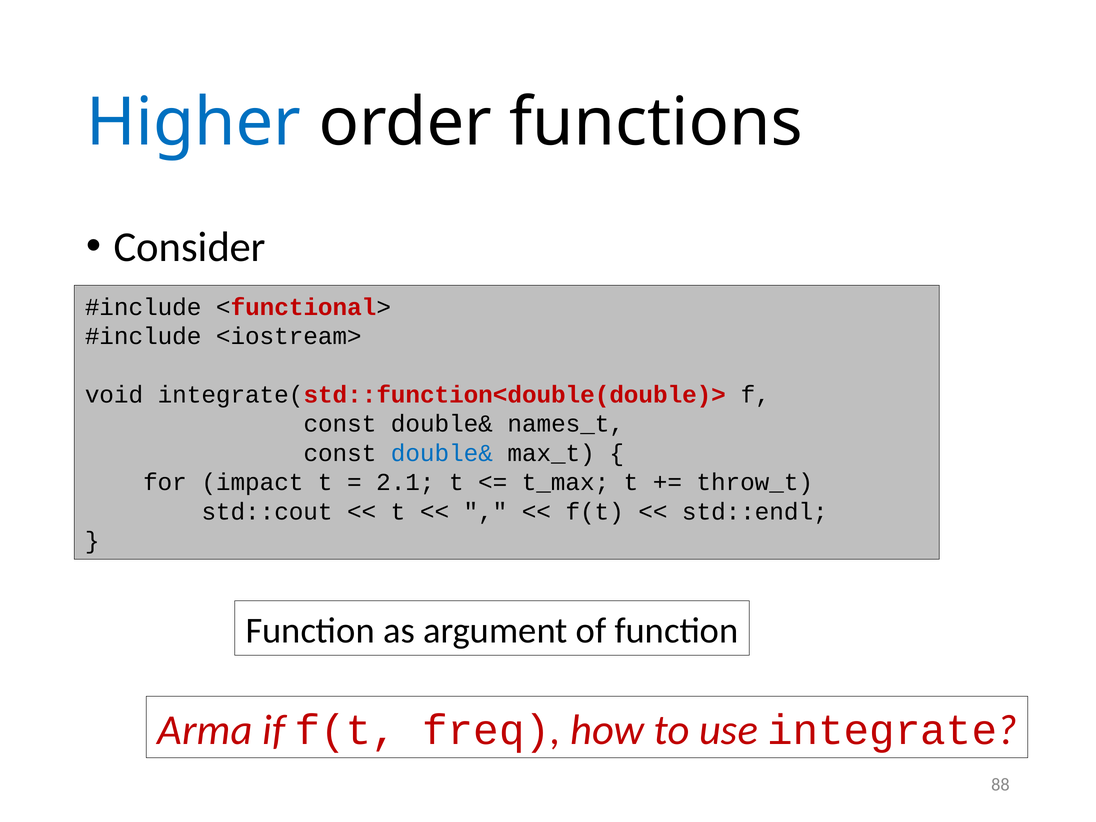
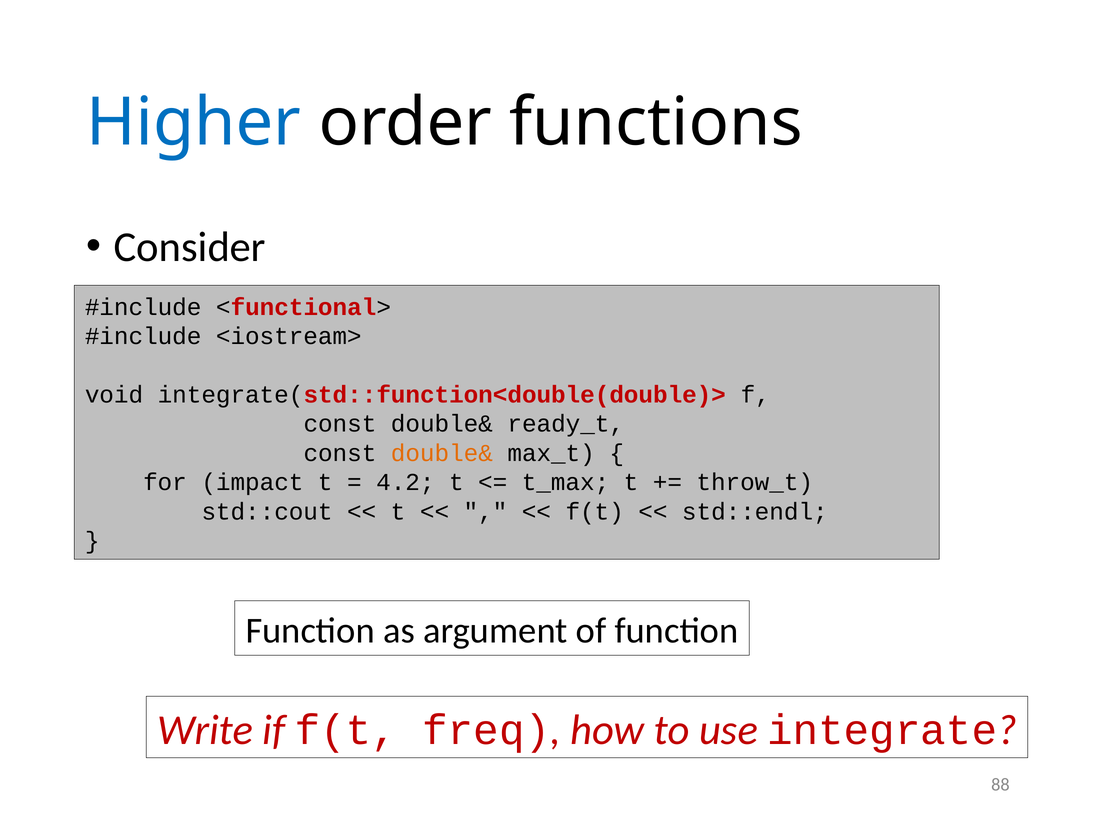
names_t: names_t -> ready_t (566, 424)
double& colour: blue -> orange (442, 453)
2.1: 2.1 -> 4.2 (405, 482)
Arma: Arma -> Write (205, 730)
